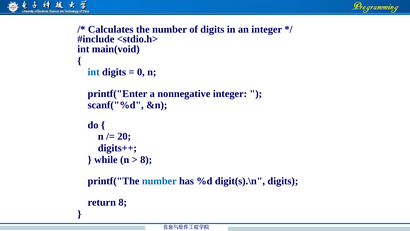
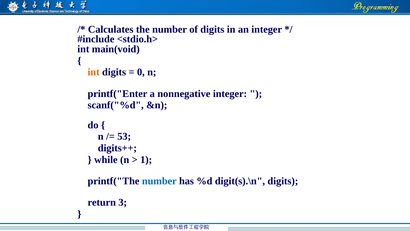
int colour: blue -> orange (94, 72)
20: 20 -> 53 (124, 136)
8: 8 -> 1 (146, 159)
return 8: 8 -> 3 (123, 202)
